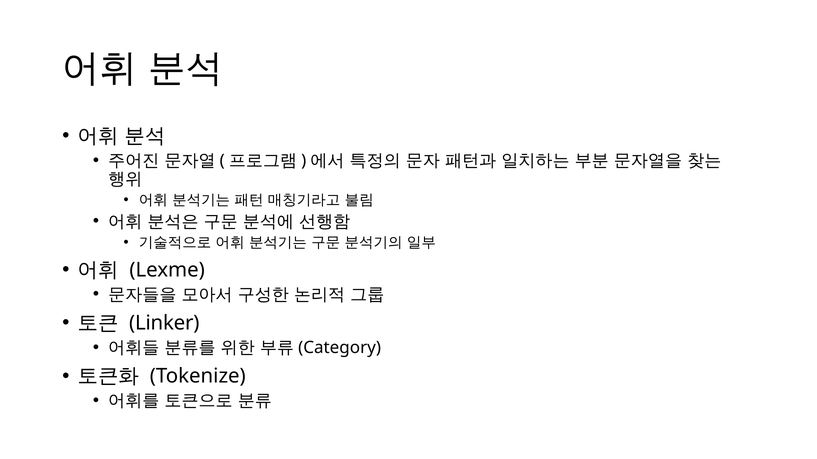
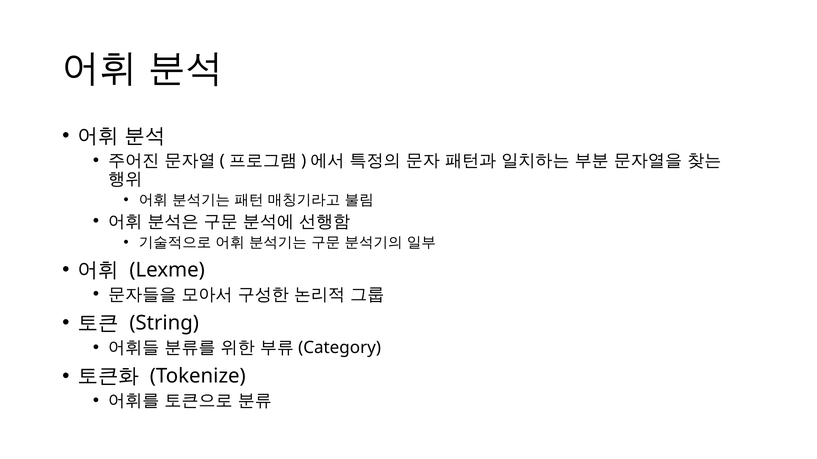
Linker: Linker -> String (164, 323)
